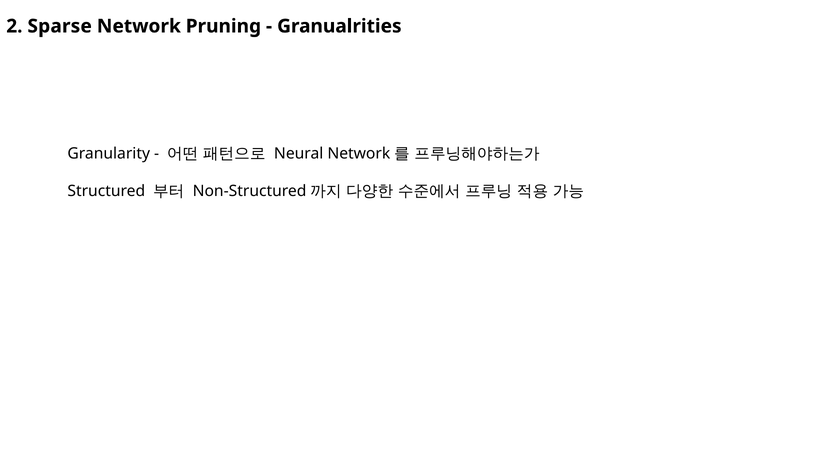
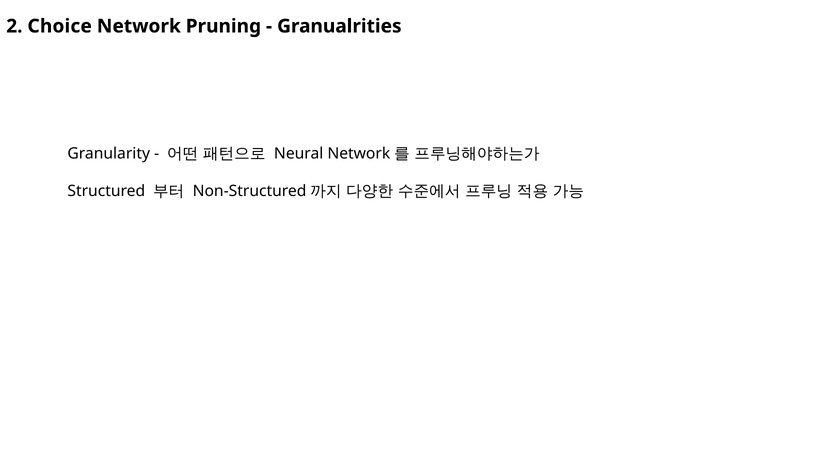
Sparse: Sparse -> Choice (60, 26)
